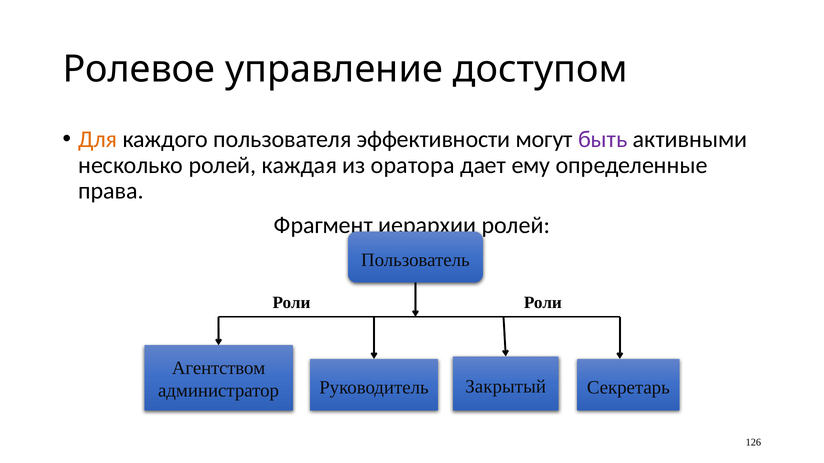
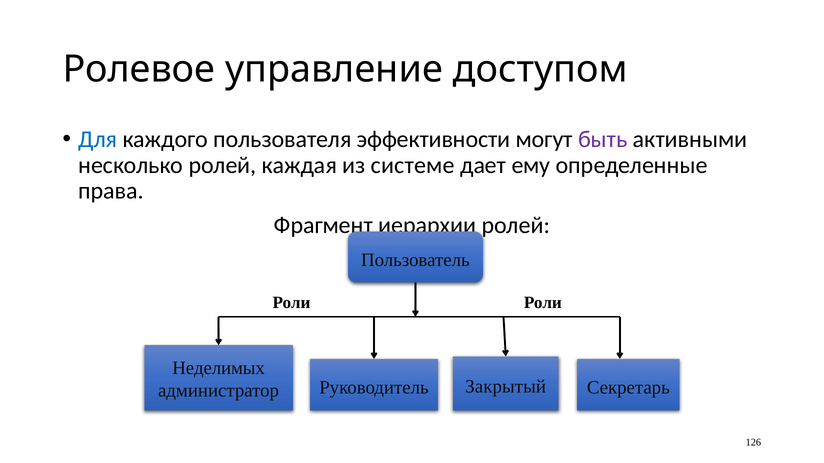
Для colour: orange -> blue (98, 139)
оратора: оратора -> системе (413, 165)
Агентством: Агентством -> Неделимых (219, 368)
